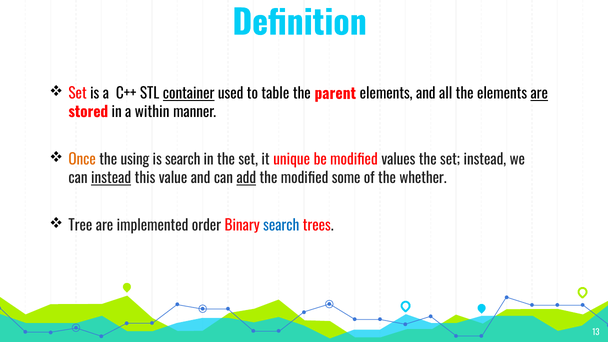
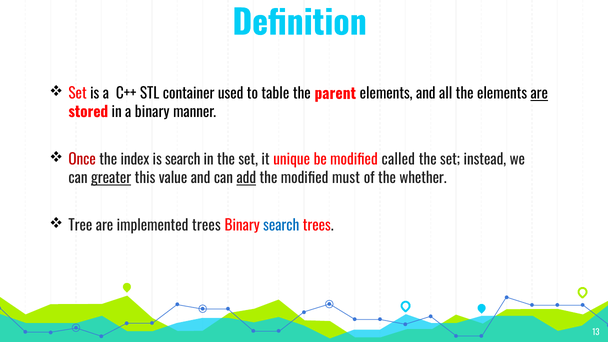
container underline: present -> none (189, 94)
a within: within -> binary (152, 112)
Once colour: orange -> red (82, 160)
using: using -> index (135, 160)
values: values -> called (398, 160)
can instead: instead -> greater (111, 178)
some: some -> must (346, 178)
implemented order: order -> trees (206, 226)
